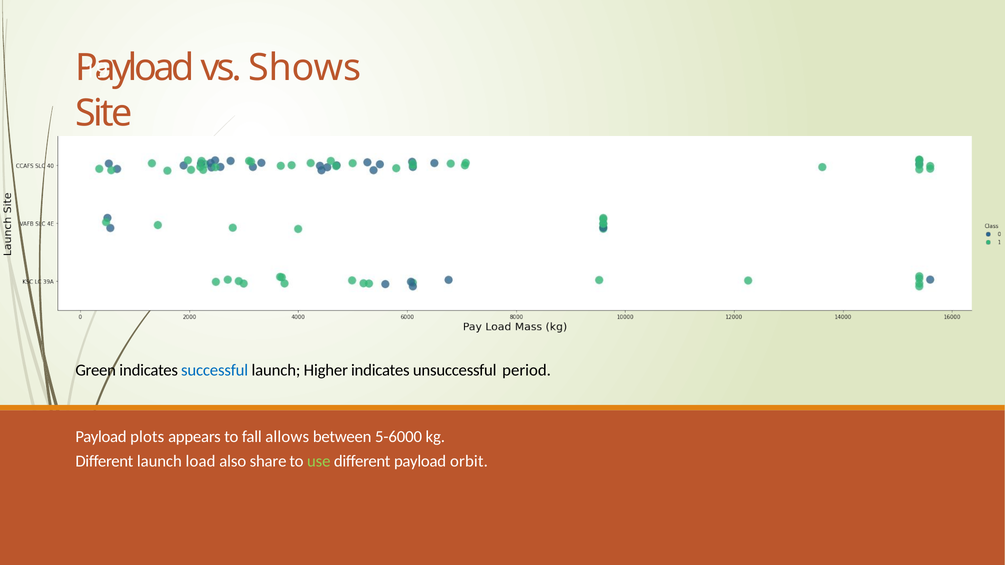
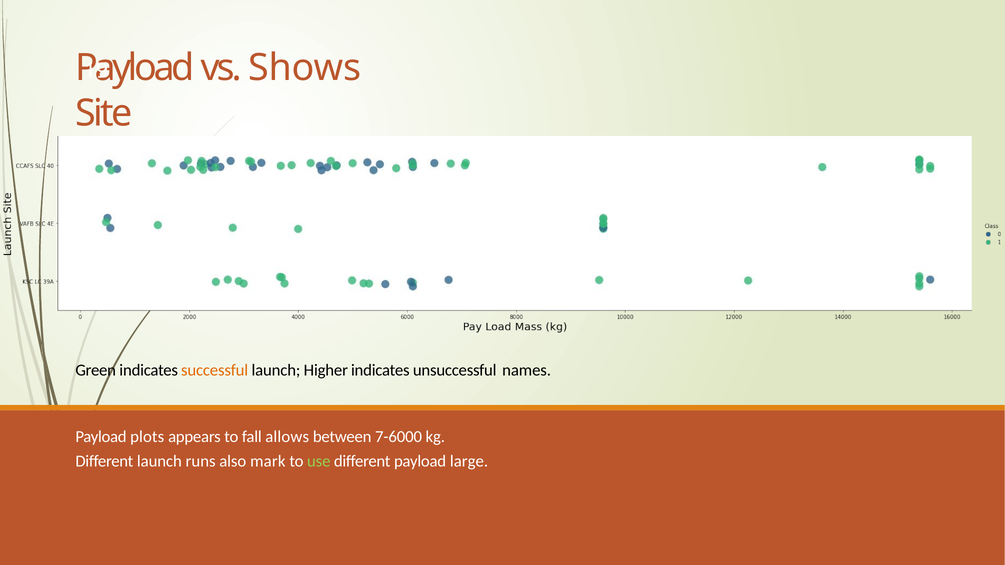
successful colour: blue -> orange (215, 370)
period: period -> names (527, 370)
5-6000: 5-6000 -> 7-6000 (399, 437)
load: load -> runs (201, 461)
share: share -> mark (268, 461)
orbit: orbit -> large (469, 461)
